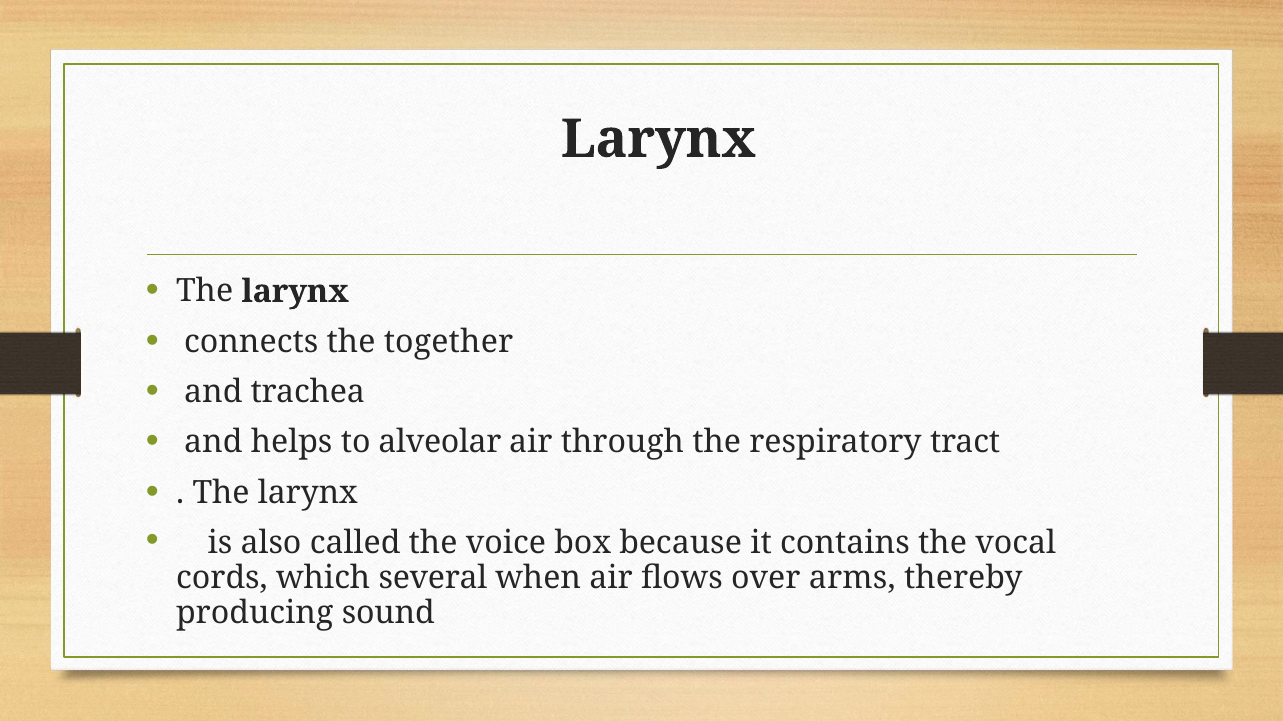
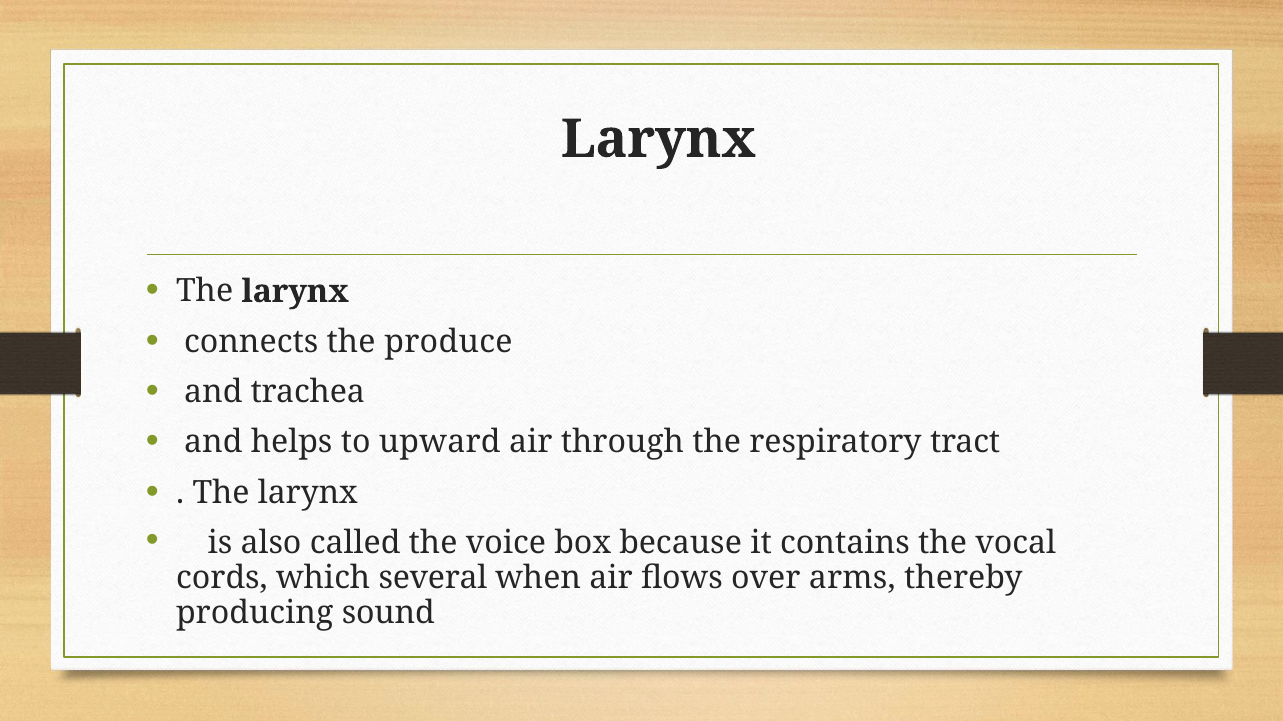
together: together -> produce (448, 342)
alveolar: alveolar -> upward (440, 443)
